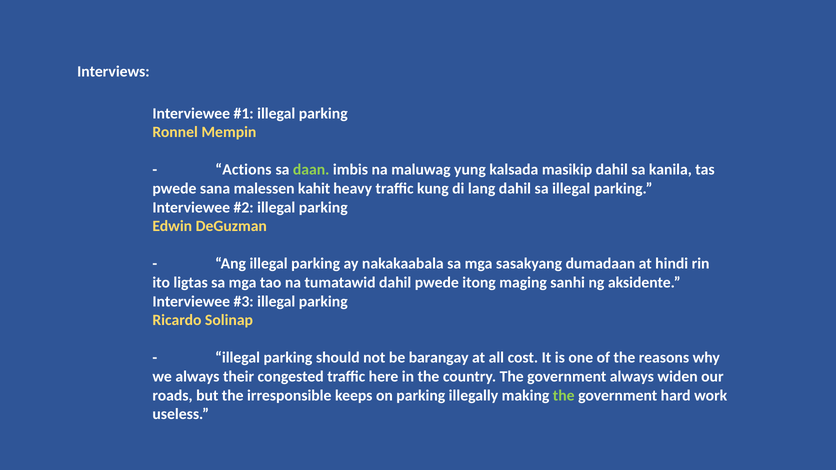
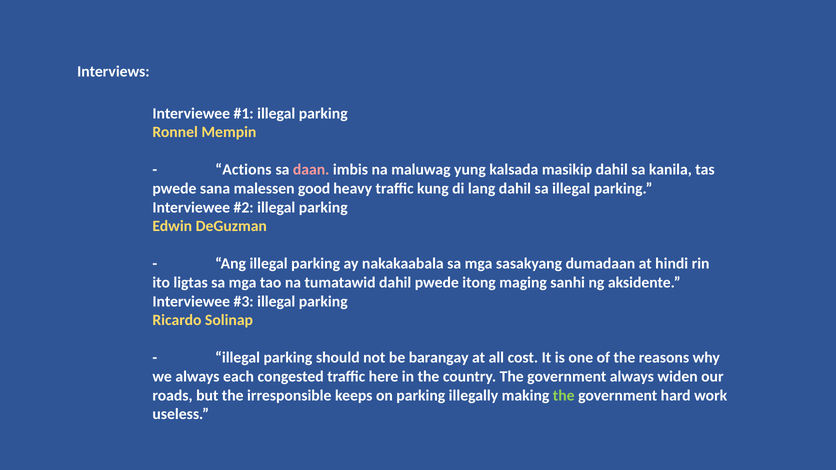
daan colour: light green -> pink (311, 170)
kahit: kahit -> good (314, 189)
their: their -> each (238, 377)
